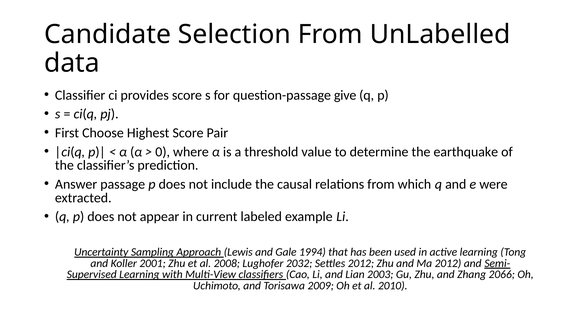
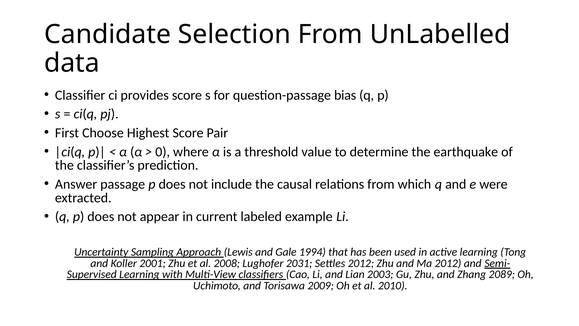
give: give -> bias (345, 95)
2032: 2032 -> 2031 (299, 263)
2066: 2066 -> 2089 (502, 274)
